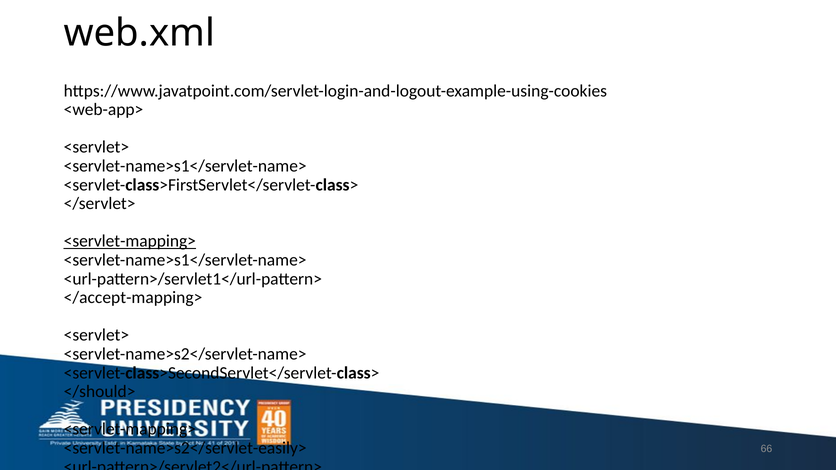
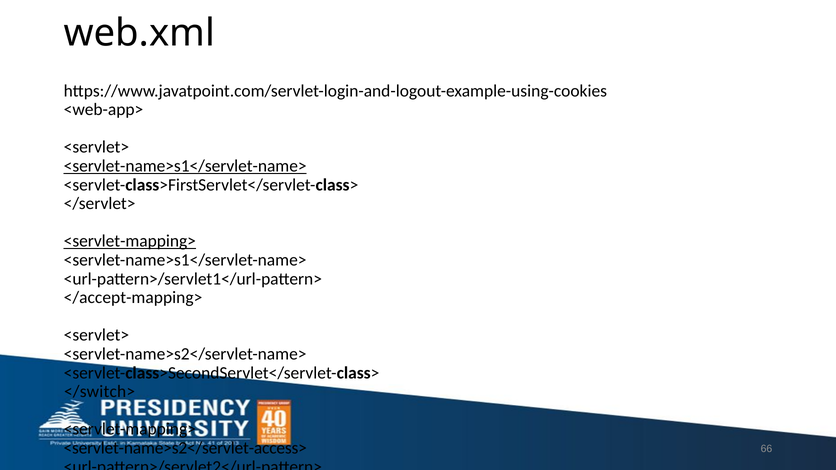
<servlet-name>s1</servlet-name> underline: none -> present (185, 166)
</should>: </should> -> </switch> (100, 392)
<servlet-name>s2</servlet-easily>: <servlet-name>s2</servlet-easily> -> <servlet-name>s2</servlet-access> (185, 448)
